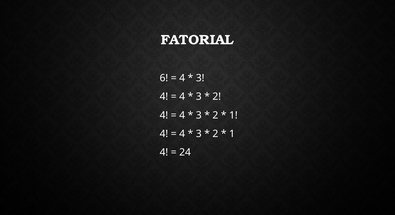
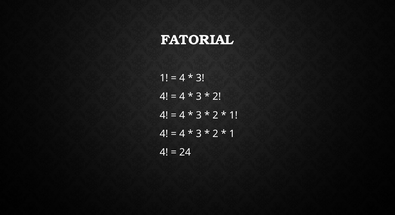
6: 6 -> 1 (164, 78)
